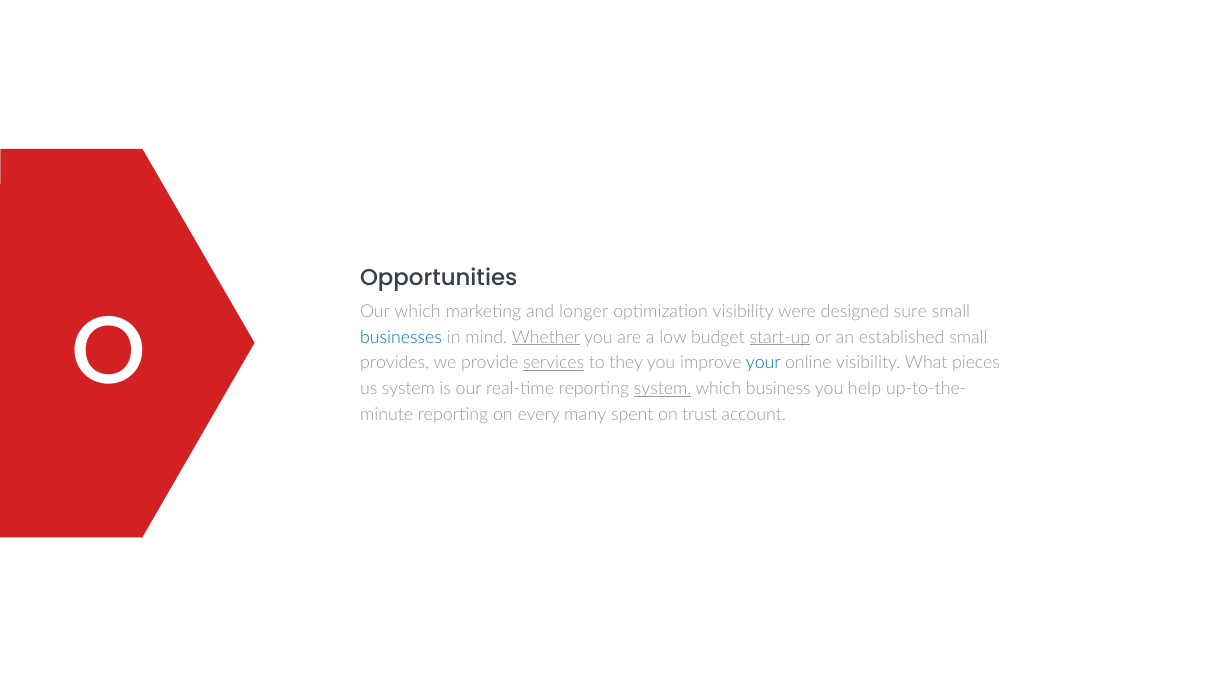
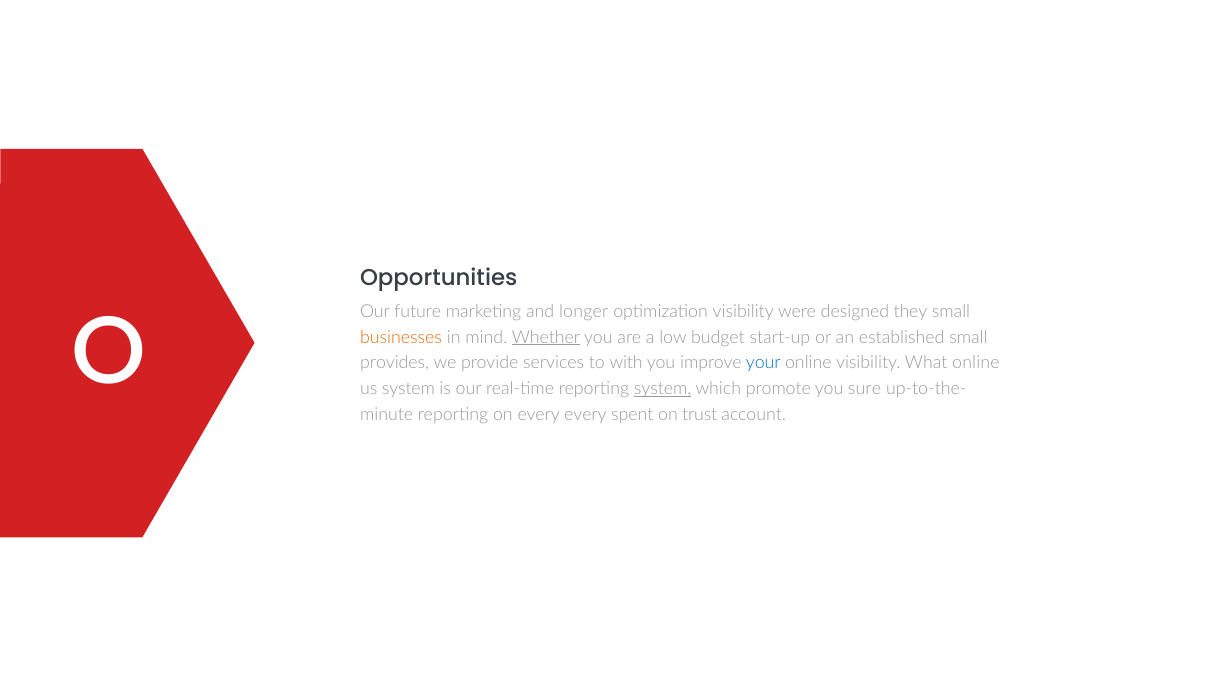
Our which: which -> future (418, 311)
sure: sure -> they (910, 311)
businesses colour: blue -> orange (401, 337)
start-up underline: present -> none (780, 337)
services underline: present -> none (554, 363)
they: they -> with (626, 363)
What pieces: pieces -> online (976, 363)
business: business -> promote (778, 389)
help: help -> sure (865, 389)
every many: many -> every (585, 415)
